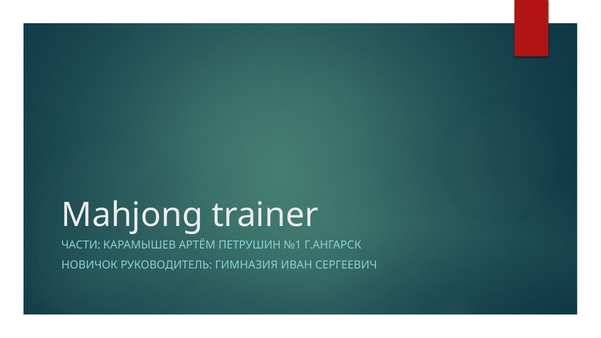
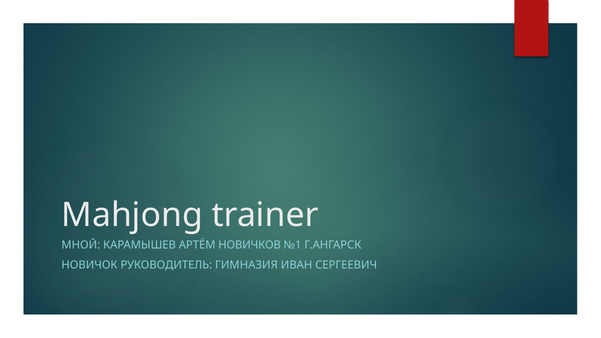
ЧАСТИ: ЧАСТИ -> МНОЙ (81, 245)
ПЕТРУШИН: ПЕТРУШИН -> НОВИЧКОВ (250, 245)
